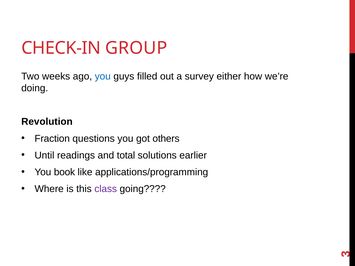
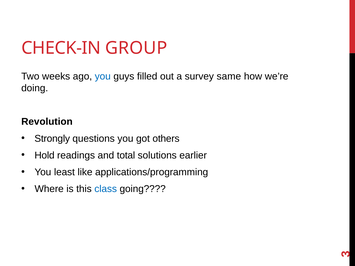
either: either -> same (229, 76)
Fraction: Fraction -> Strongly (52, 139)
Until: Until -> Hold (45, 155)
book: book -> least (64, 172)
class colour: purple -> blue (106, 189)
